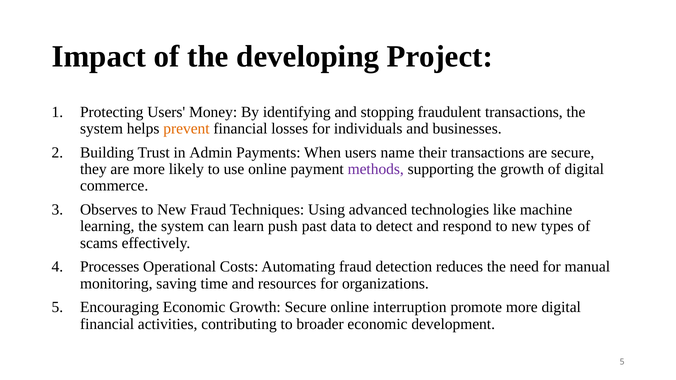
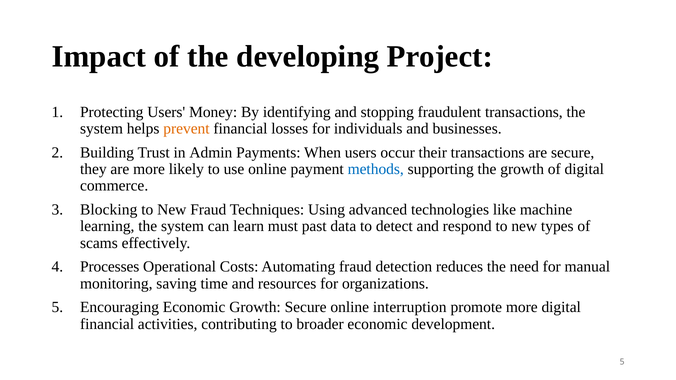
name: name -> occur (398, 153)
methods colour: purple -> blue (376, 169)
Observes: Observes -> Blocking (109, 210)
push: push -> must (283, 226)
